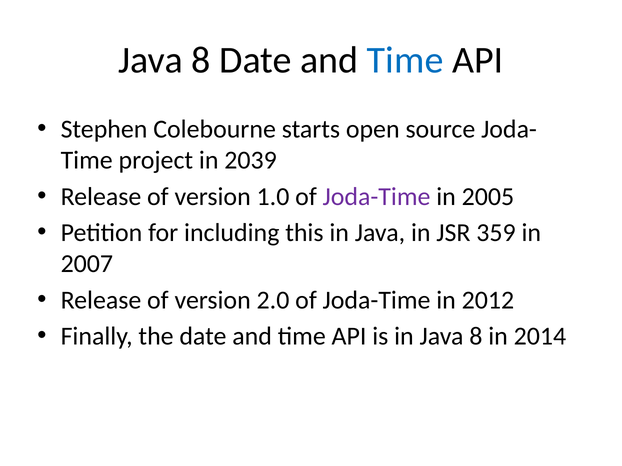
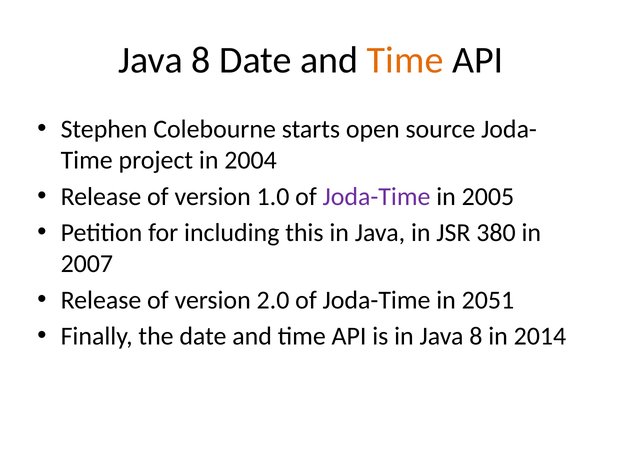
Time colour: blue -> orange (405, 60)
2039: 2039 -> 2004 (251, 160)
359: 359 -> 380 (496, 233)
2012: 2012 -> 2051 (488, 300)
